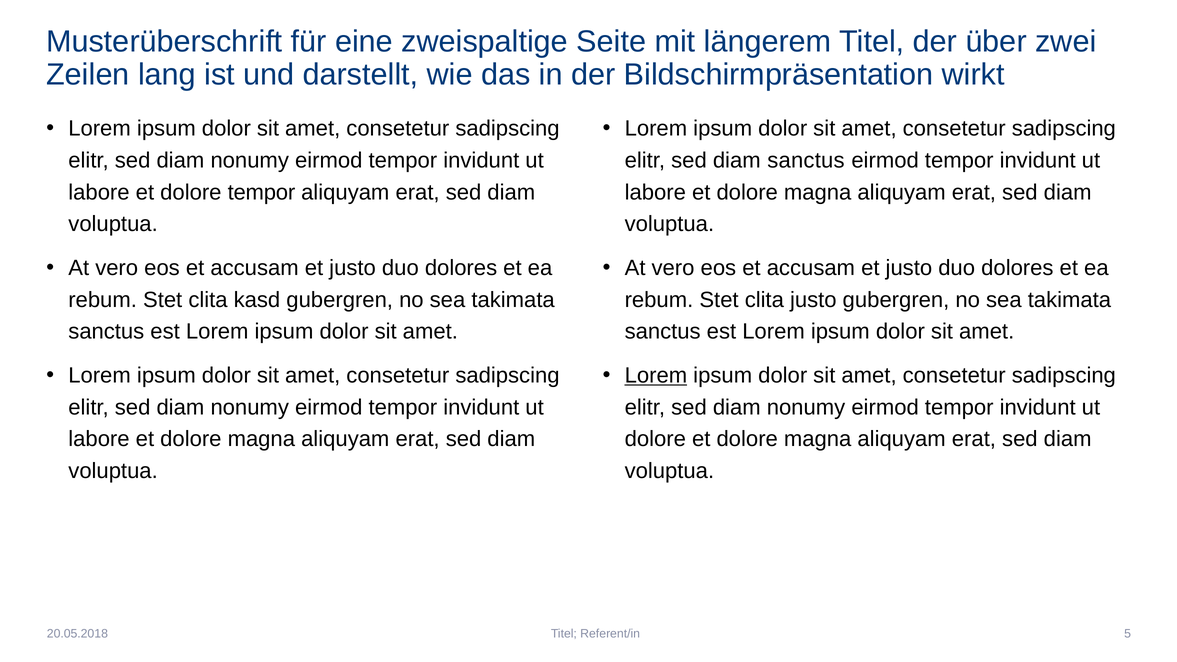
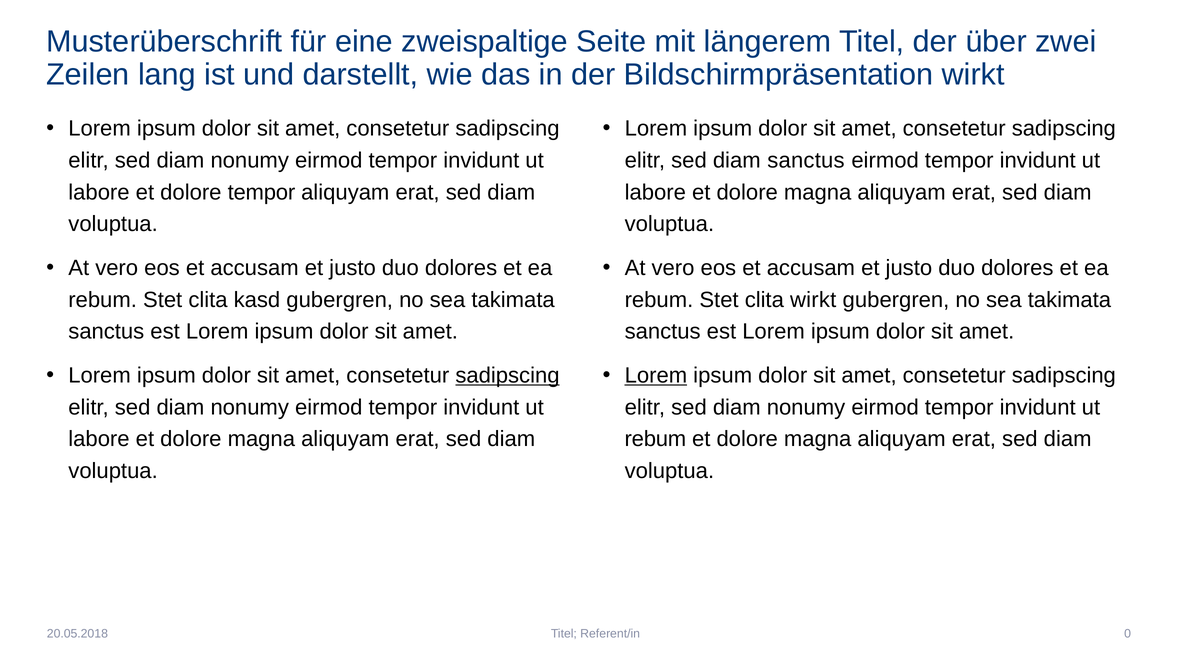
clita justo: justo -> wirkt (813, 300)
sadipscing underline: none -> present (507, 376)
dolore: dolore -> rebum (655, 439)
5: 5 -> 0 (1128, 634)
